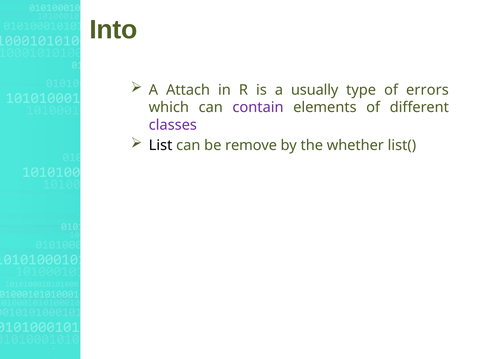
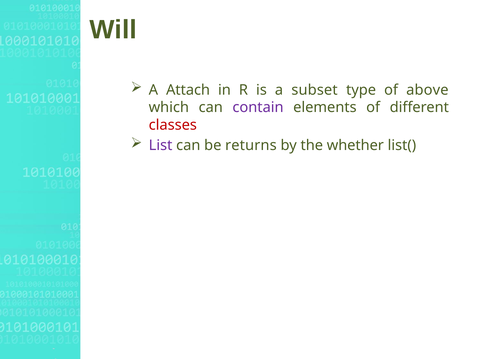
Into: Into -> Will (113, 30)
usually: usually -> subset (315, 90)
errors: errors -> above (427, 90)
classes colour: purple -> red (173, 125)
List colour: black -> purple (161, 146)
remove: remove -> returns (251, 146)
